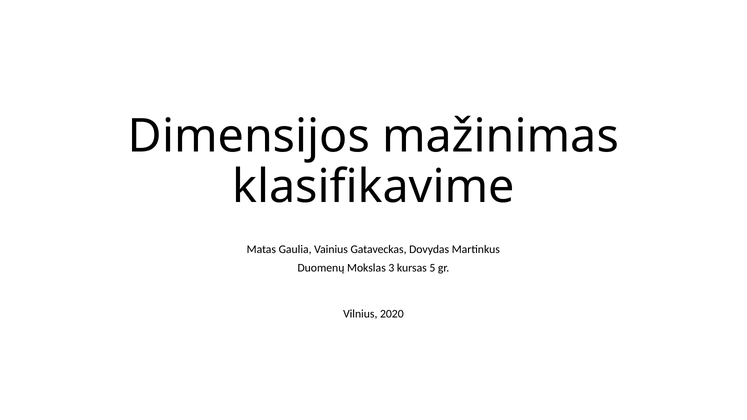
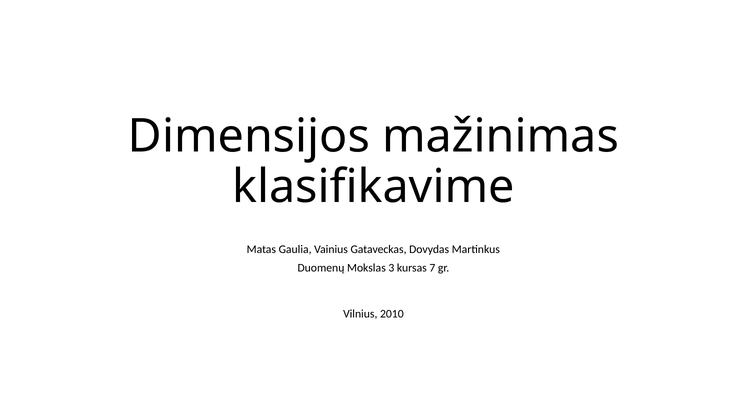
5: 5 -> 7 (432, 268)
2020: 2020 -> 2010 (392, 314)
